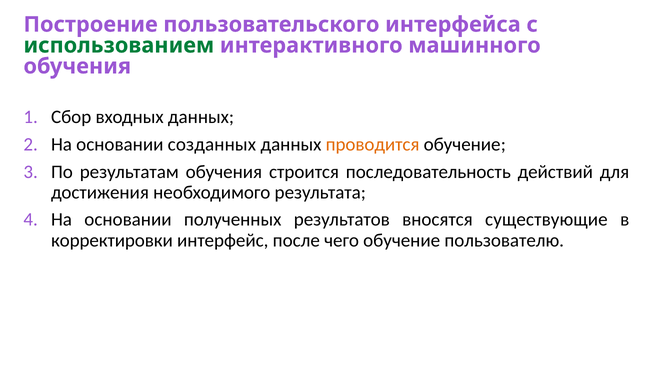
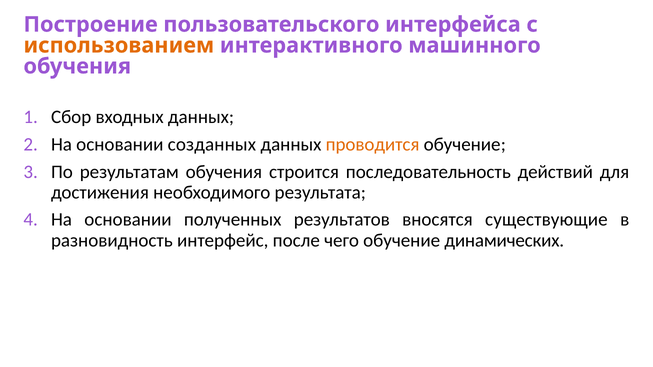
использованием colour: green -> orange (119, 45)
корректировки: корректировки -> разновидность (112, 240)
пользователю: пользователю -> динамических (504, 240)
